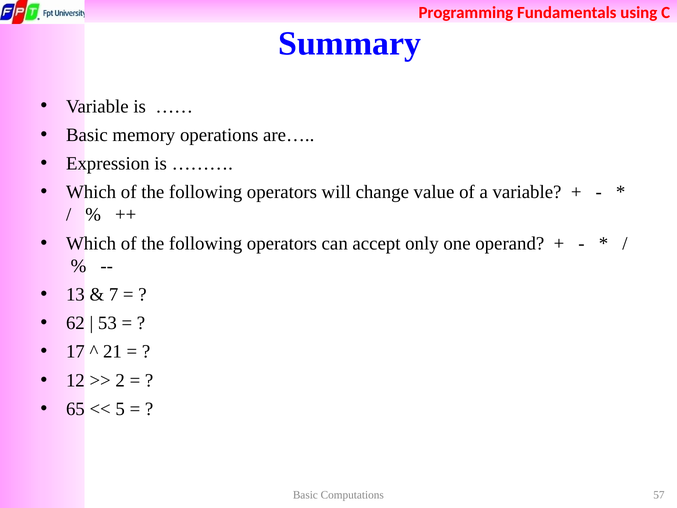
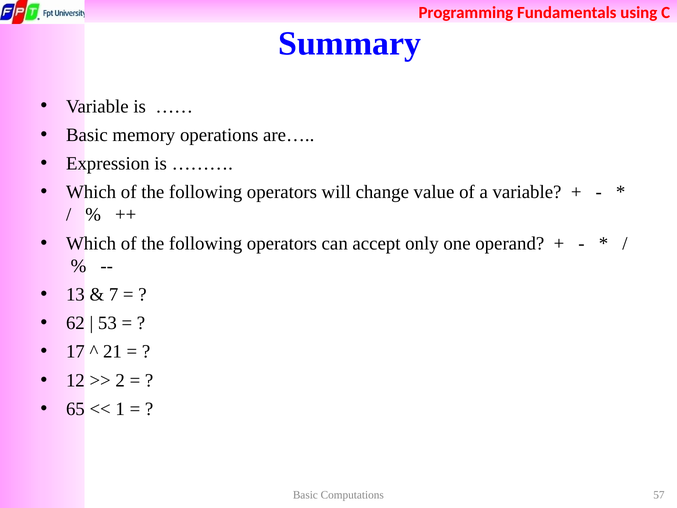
5: 5 -> 1 (120, 409)
